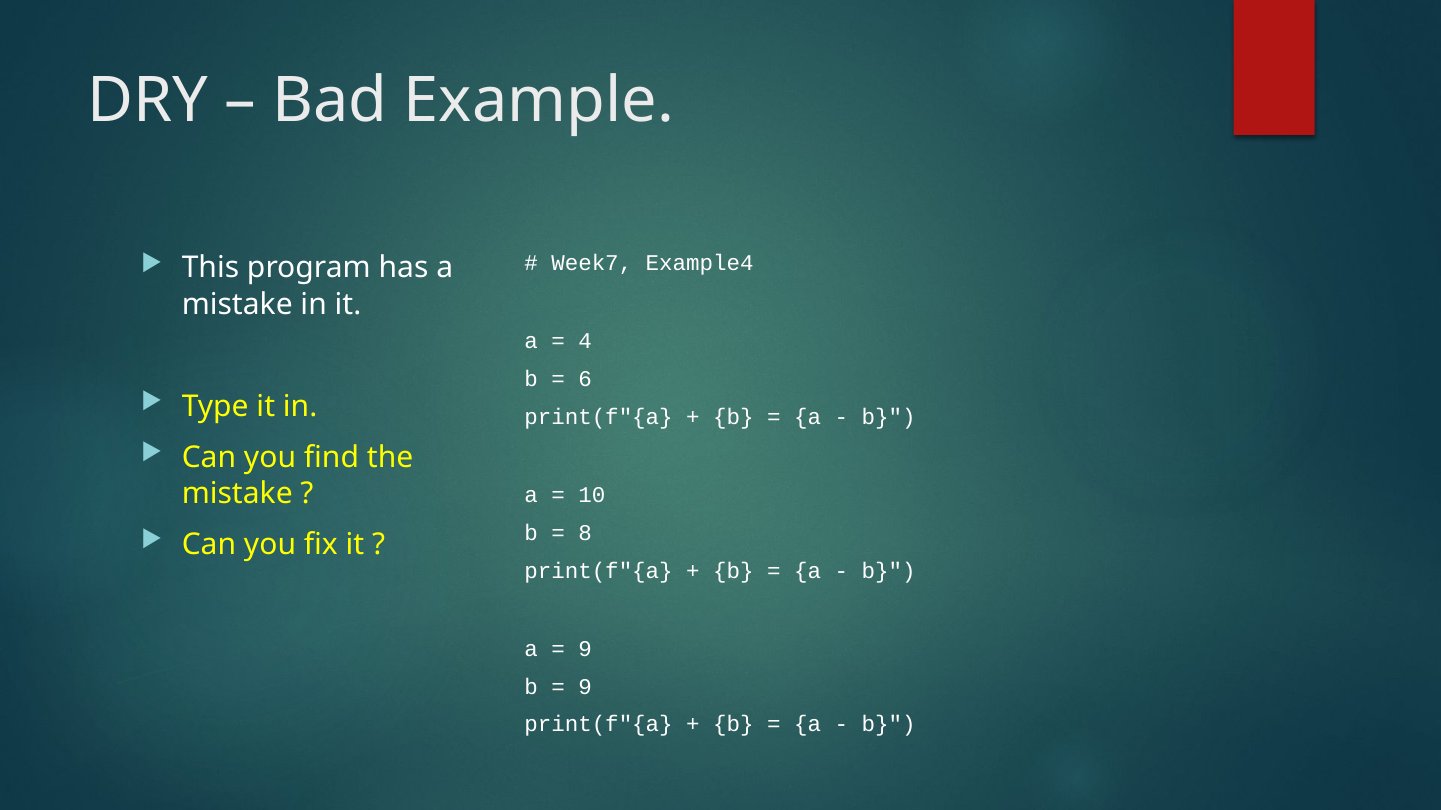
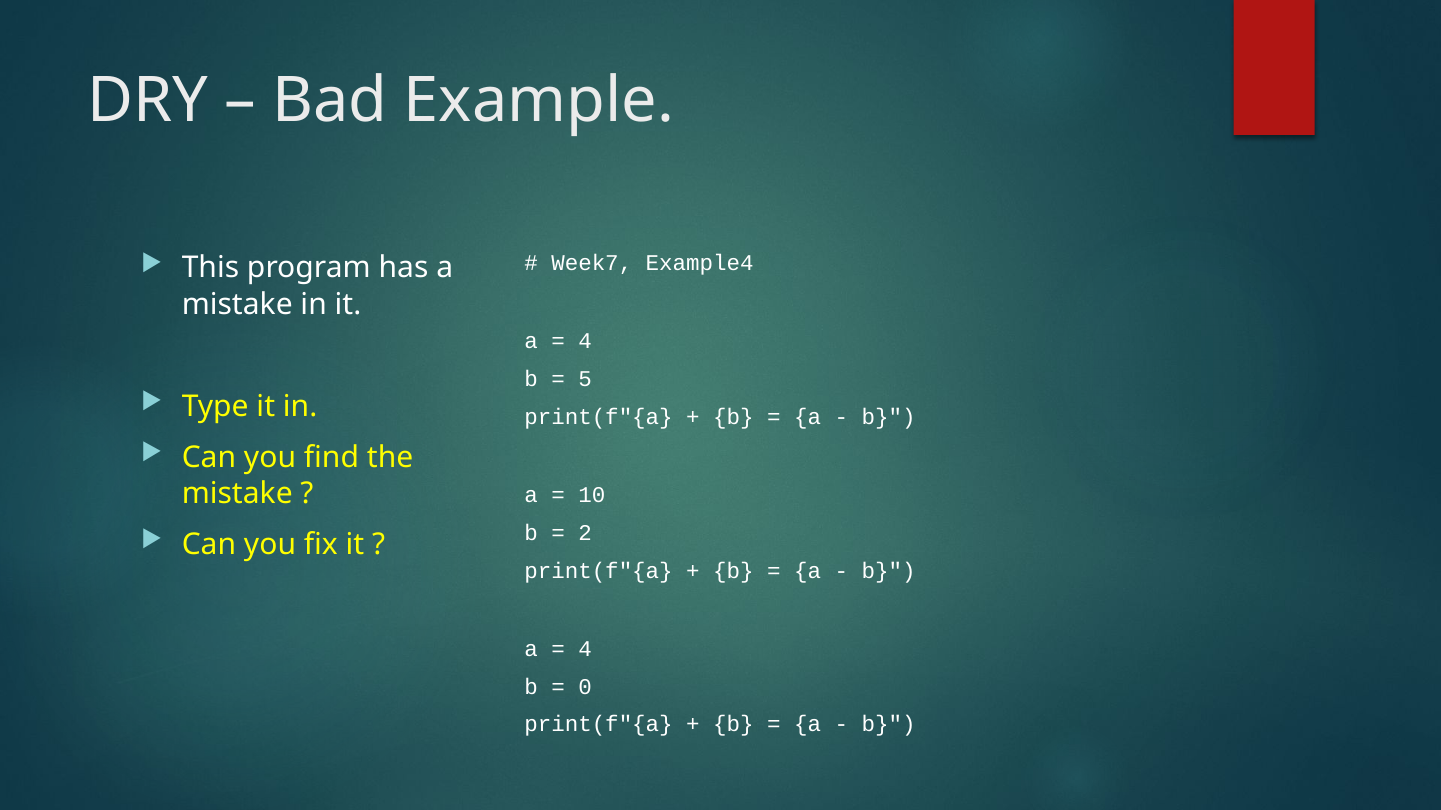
6: 6 -> 5 (585, 379)
8: 8 -> 2 (585, 533)
9: 9 -> 4 (585, 649)
9: 9 -> 0 (585, 687)
